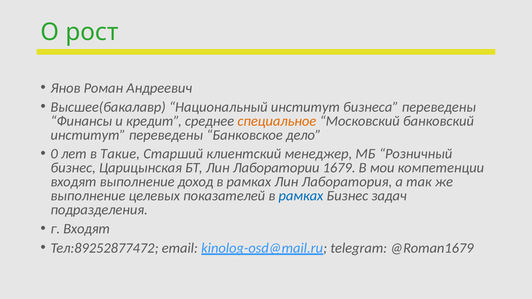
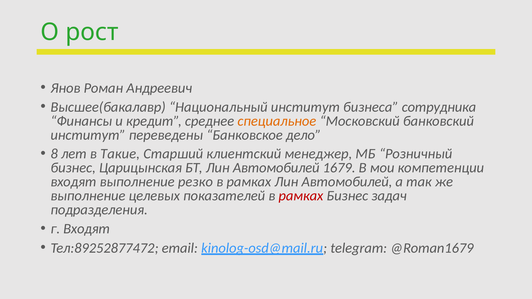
бизнеса переведены: переведены -> сотрудника (439, 107)
0: 0 -> 8 (54, 154)
БТ Лин Лаборатории: Лаборатории -> Автомобилей (276, 168)
доход: доход -> резко (195, 182)
рамках Лин Лаборатория: Лаборатория -> Автомобилей (347, 182)
рамках colour: blue -> red (301, 196)
